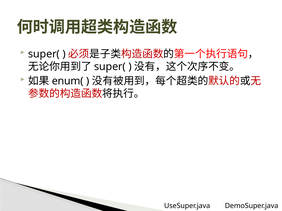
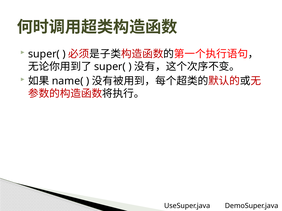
enum(: enum( -> name( (68, 81)
